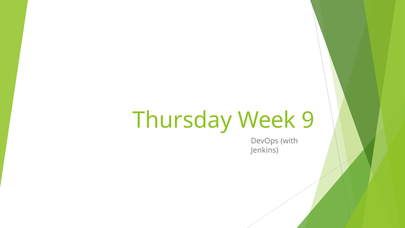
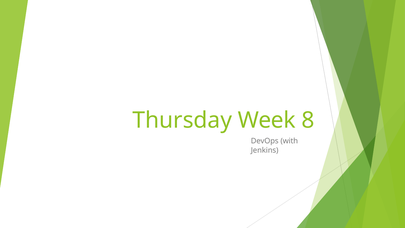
9: 9 -> 8 (308, 120)
